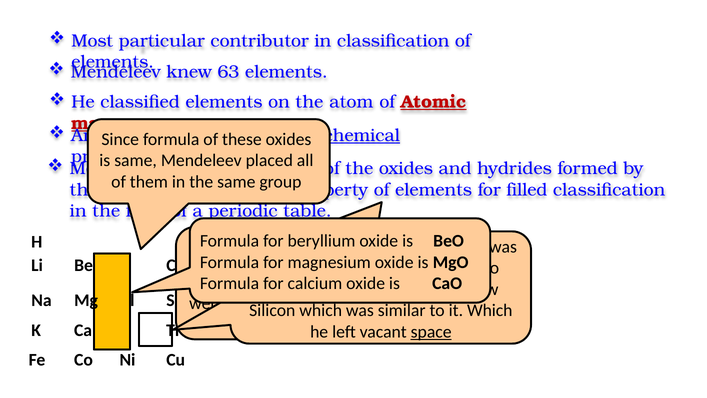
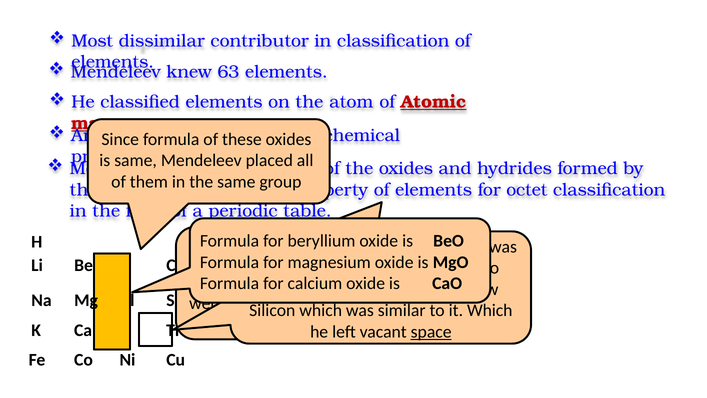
Most particular: particular -> dissimilar (162, 41)
chemical underline: present -> none (362, 135)
filled: filled -> octet (527, 190)
